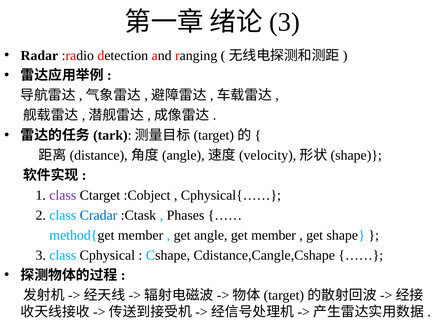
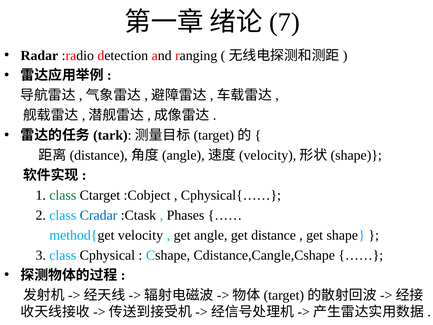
3: 3 -> 7 (284, 22)
class colour: purple -> green (63, 195)
method{get member: member -> velocity (141, 235)
get member: member -> distance (274, 235)
